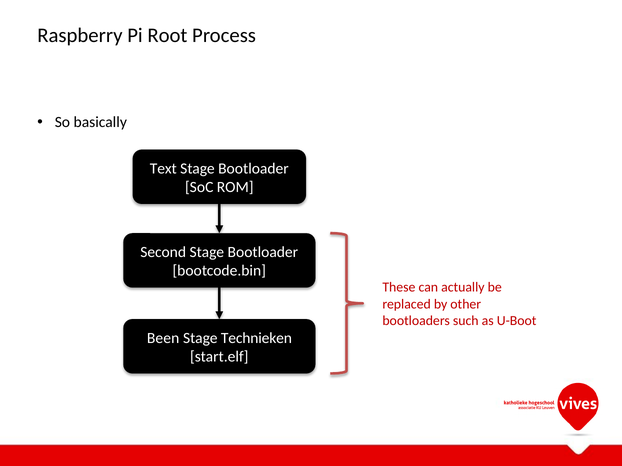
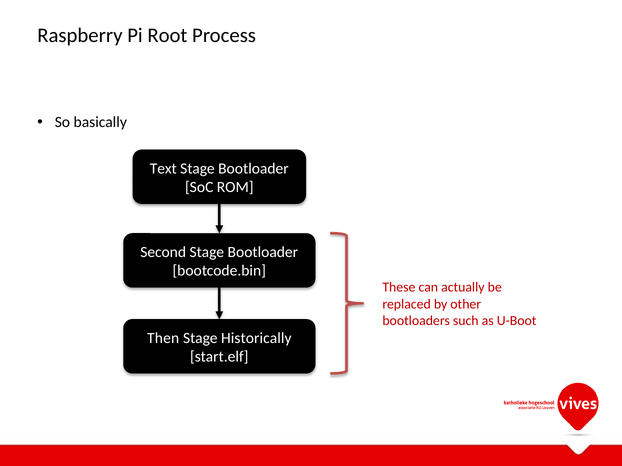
Been: Been -> Then (163, 338)
Technieken: Technieken -> Historically (256, 338)
